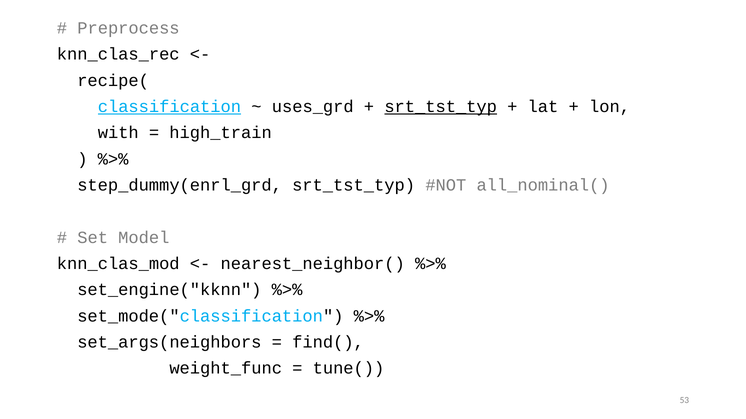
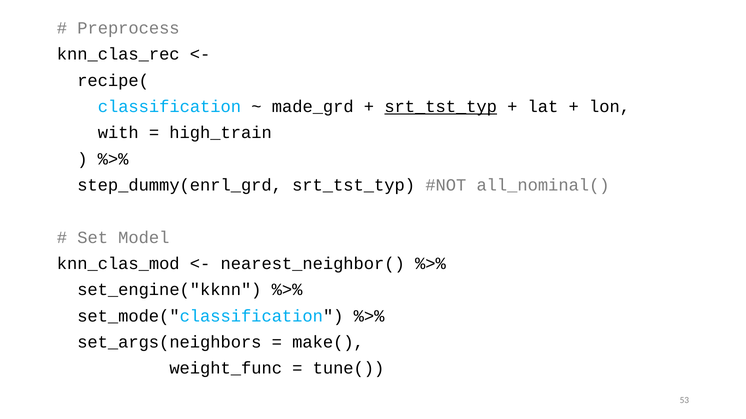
classification underline: present -> none (169, 107)
uses_grd: uses_grd -> made_grd (313, 107)
find(: find( -> make( (328, 343)
